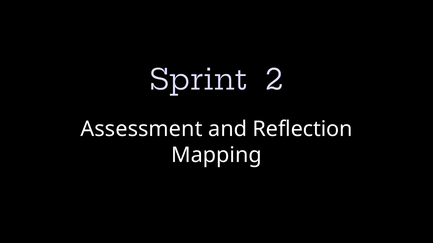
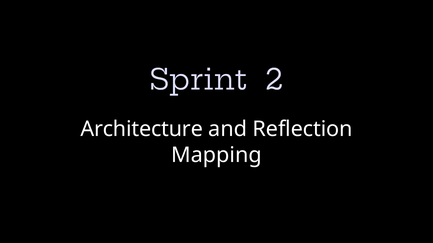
Assessment: Assessment -> Architecture (142, 129)
